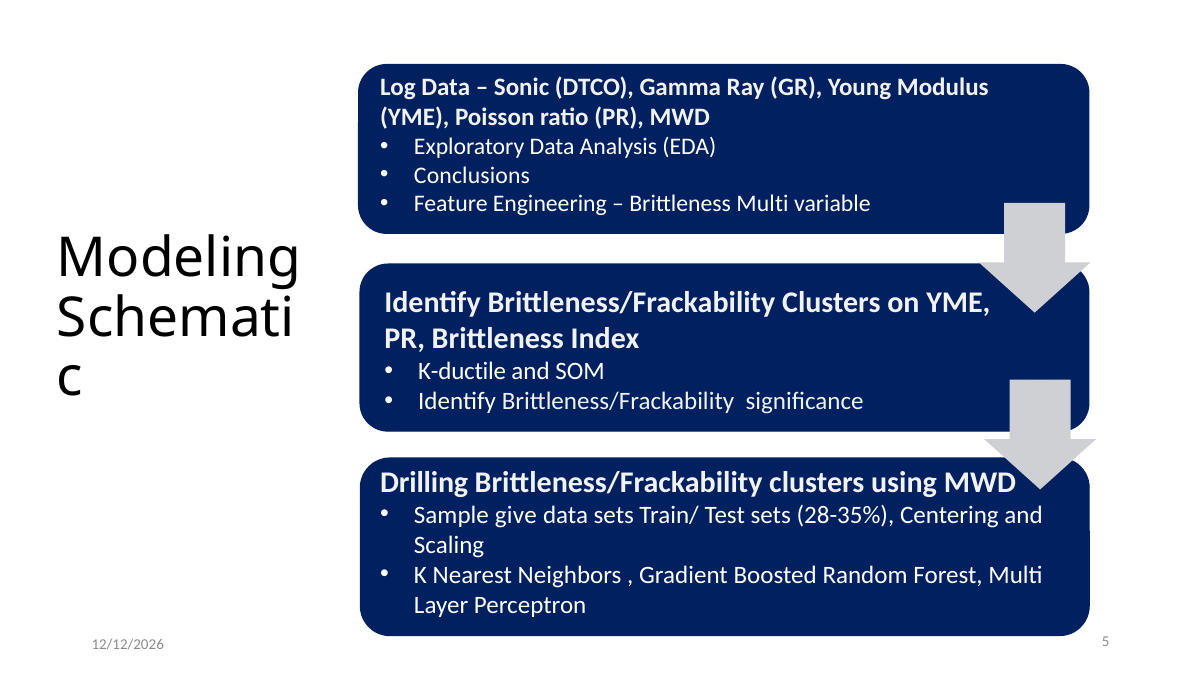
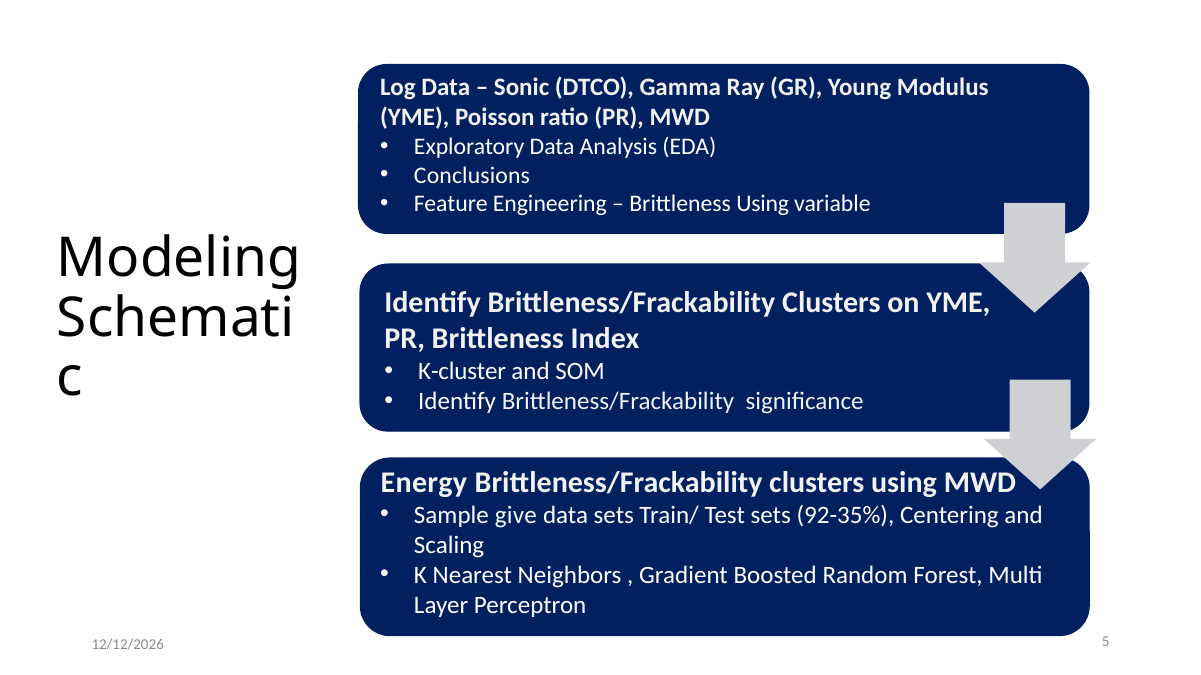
Brittleness Multi: Multi -> Using (763, 204)
K-ductile: K-ductile -> K-cluster (462, 372)
Drilling: Drilling -> Energy (424, 483)
28-35%: 28-35% -> 92-35% (845, 515)
